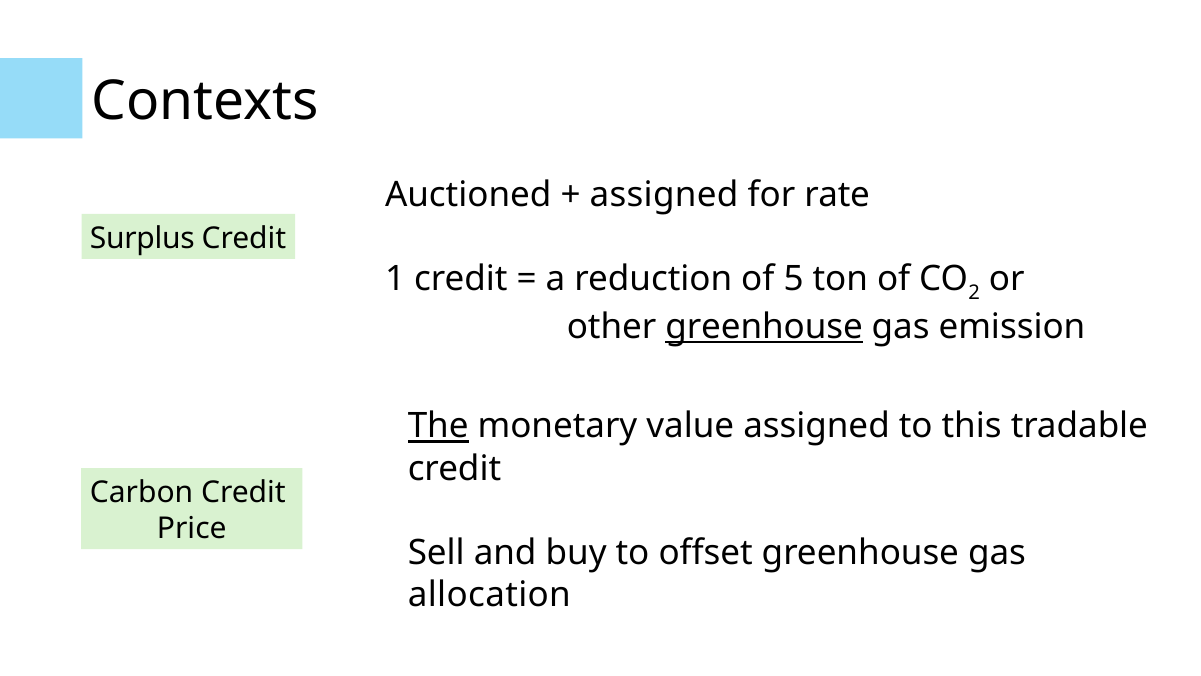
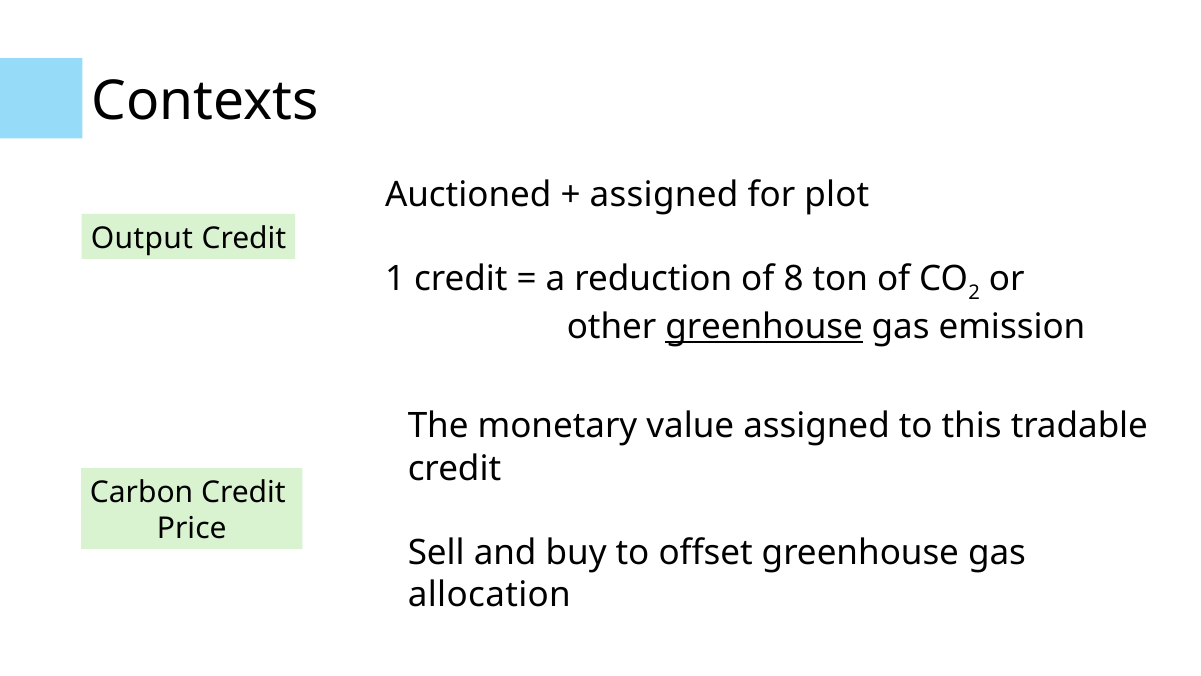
rate: rate -> plot (837, 194)
Surplus: Surplus -> Output (142, 238)
5: 5 -> 8 (794, 279)
The underline: present -> none (438, 426)
